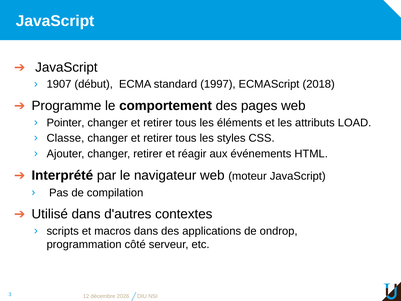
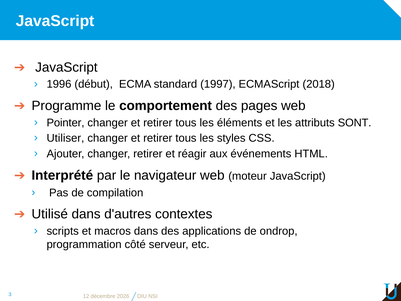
1907: 1907 -> 1996 (59, 84)
LOAD: LOAD -> SONT (355, 123)
Classe: Classe -> Utiliser (65, 138)
